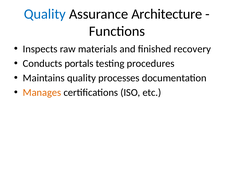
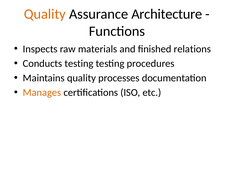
Quality colour: blue -> orange (45, 14)
recovery: recovery -> relations (192, 49)
Conducts portals: portals -> testing (79, 64)
